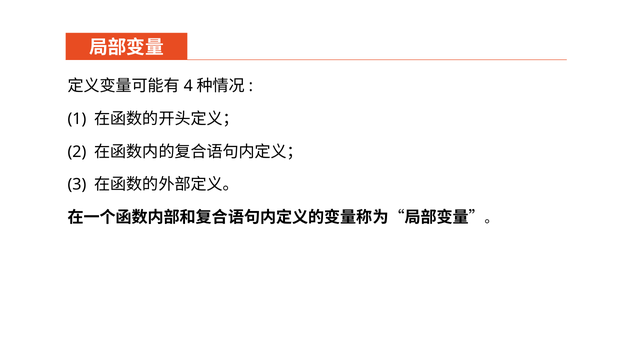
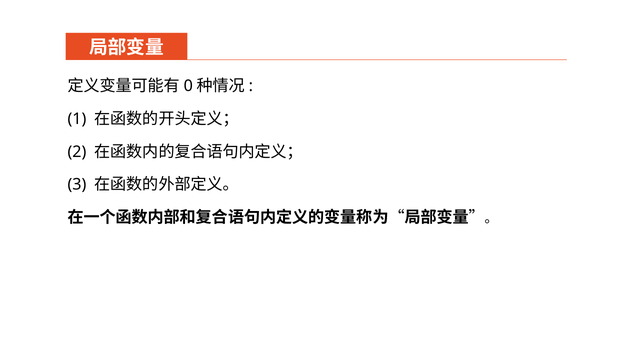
4: 4 -> 0 (188, 86)
